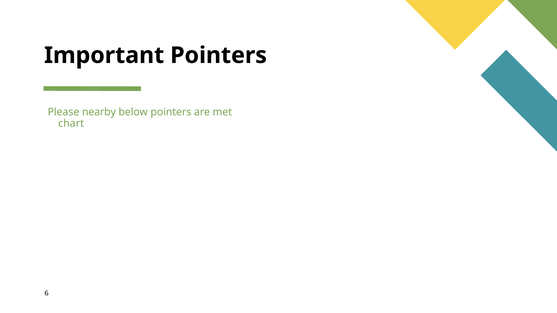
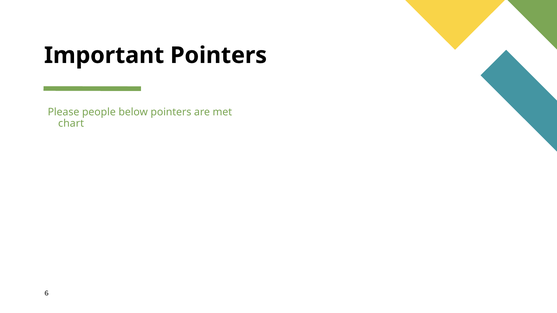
nearby: nearby -> people (99, 112)
